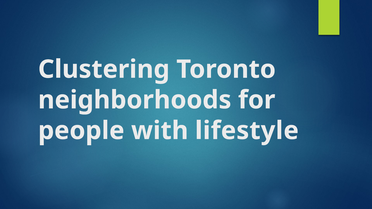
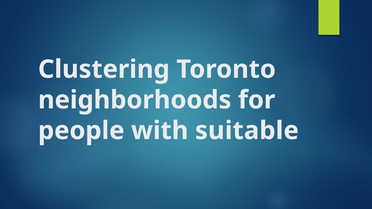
lifestyle: lifestyle -> suitable (247, 131)
